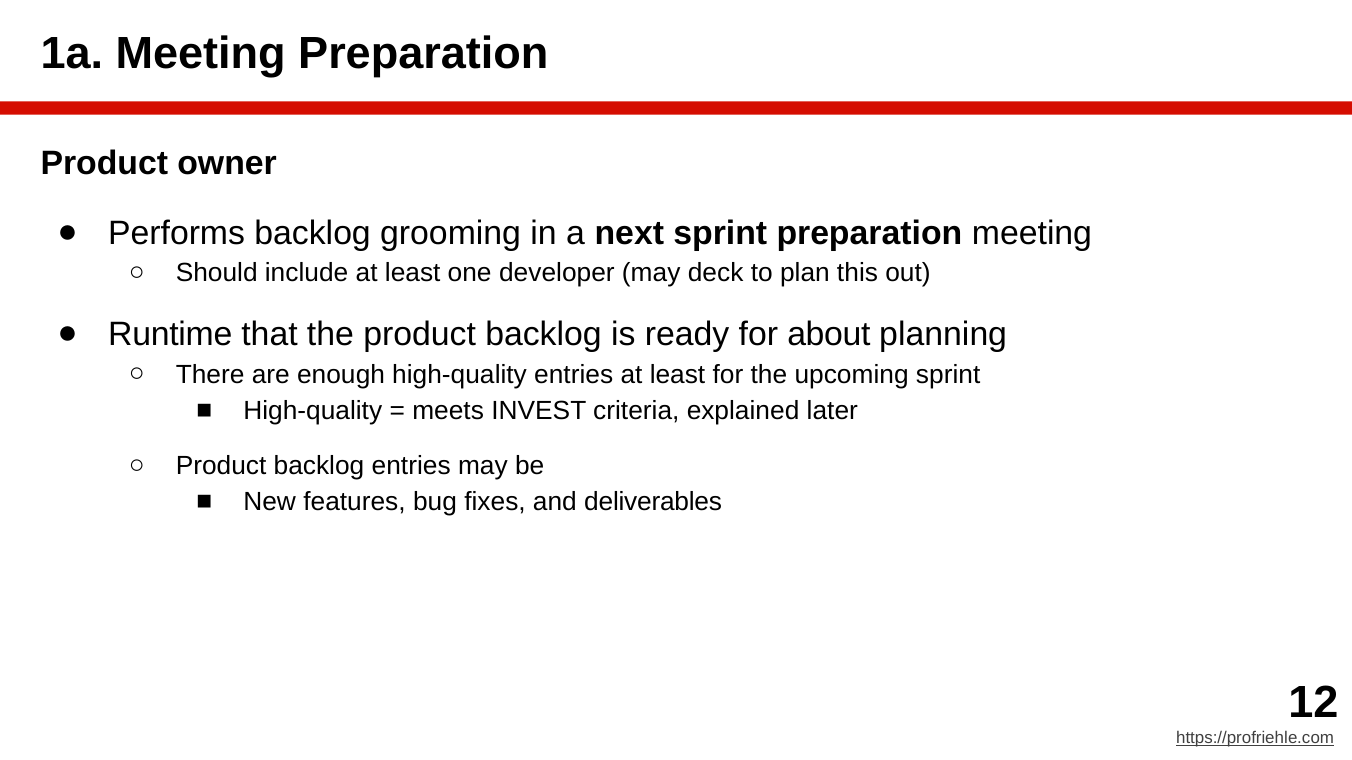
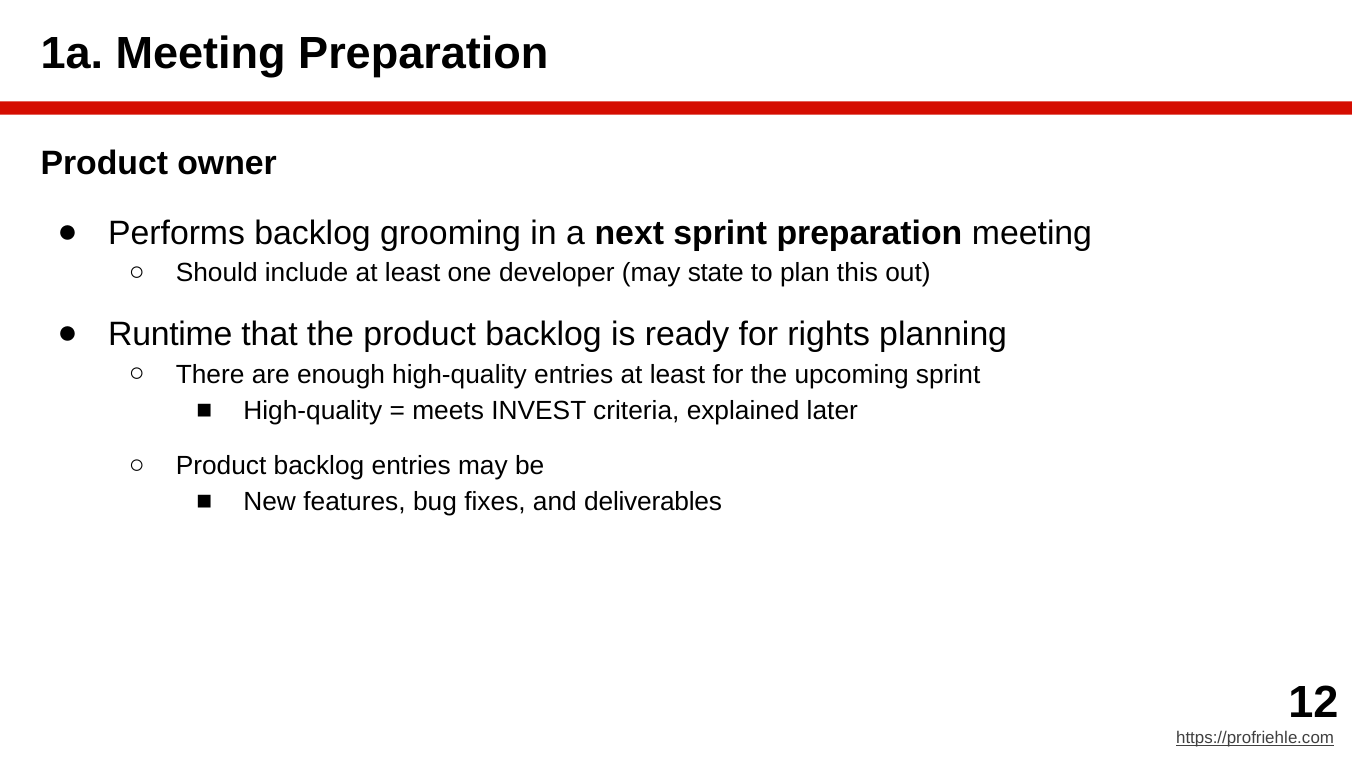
deck: deck -> state (716, 273)
about: about -> rights (829, 335)
